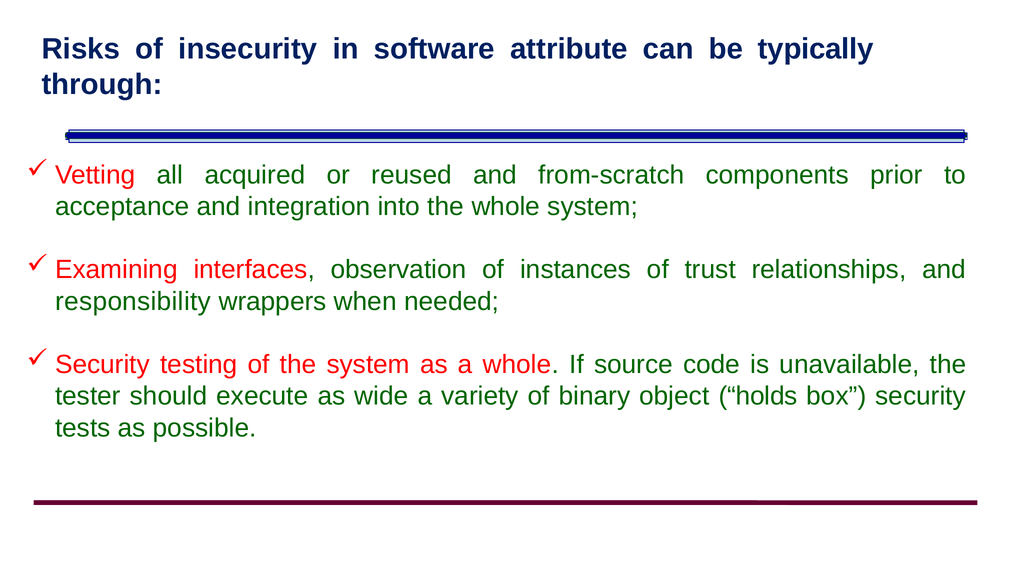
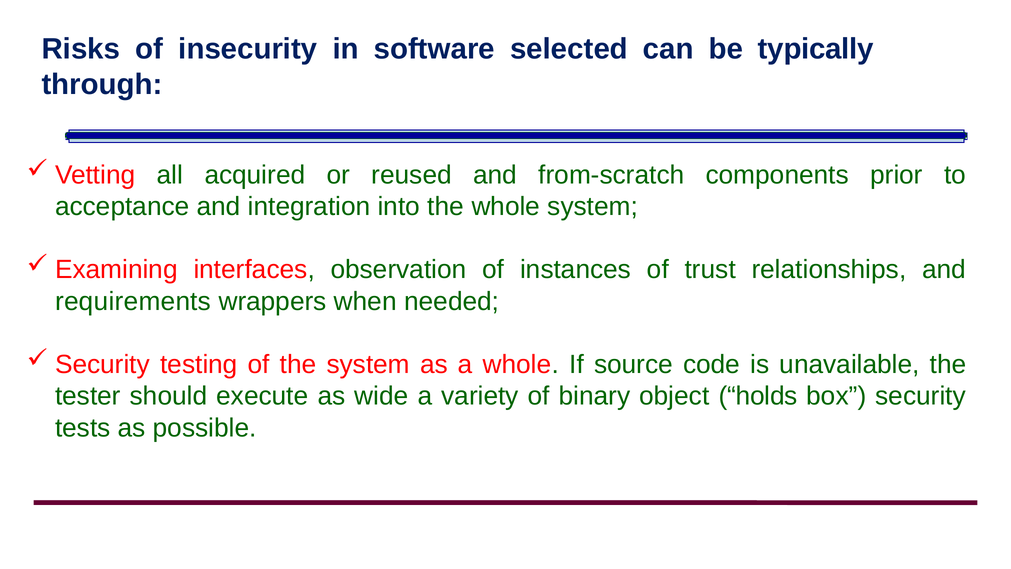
attribute: attribute -> selected (569, 49)
responsibility: responsibility -> requirements (133, 301)
